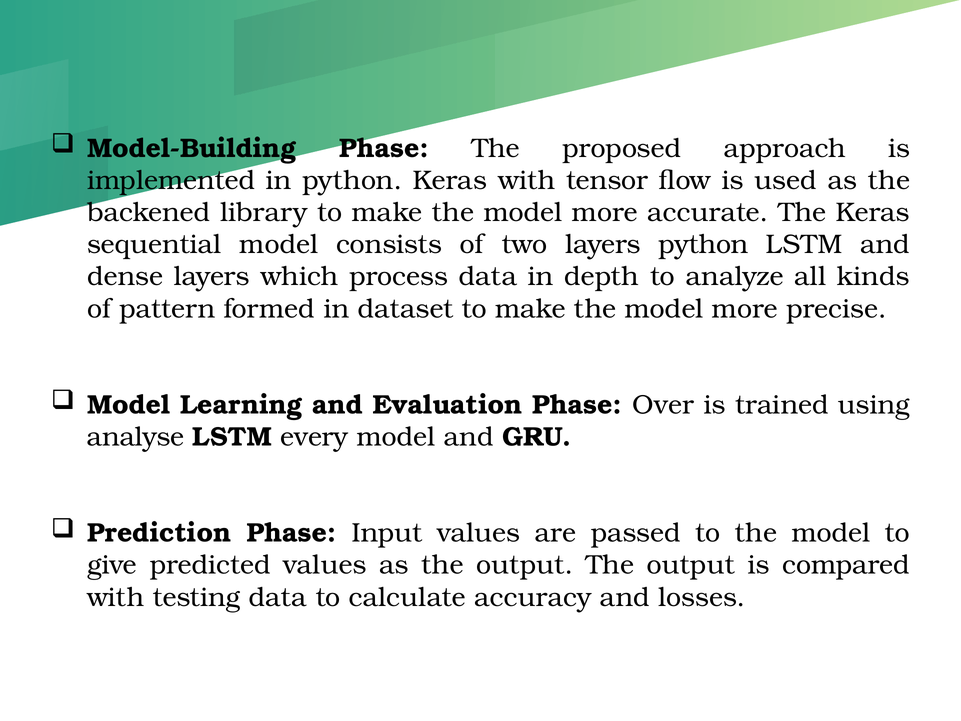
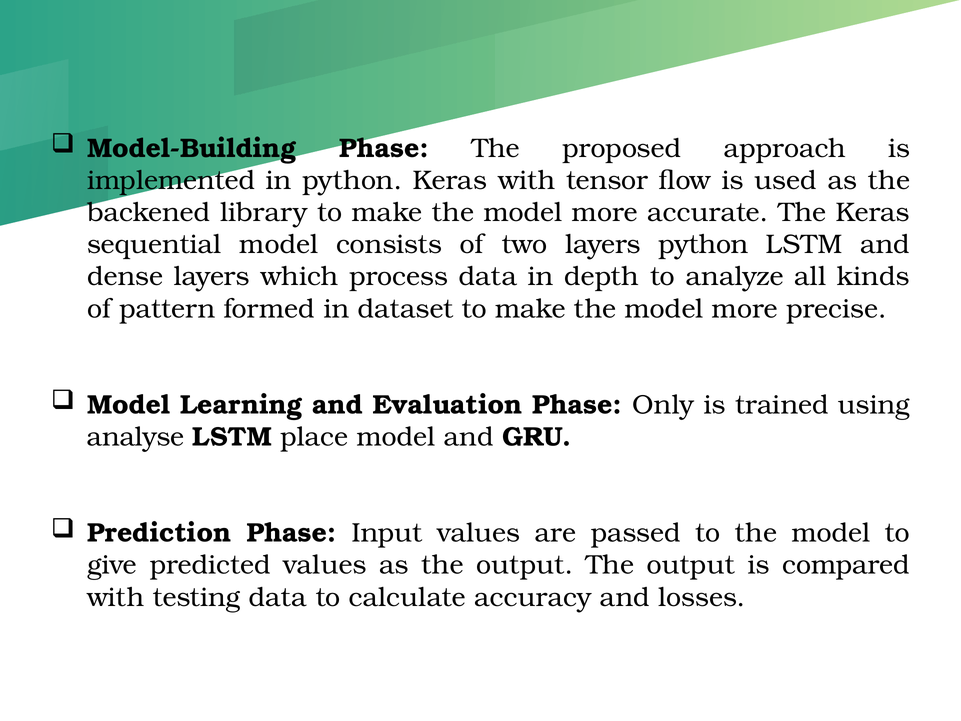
Over: Over -> Only (663, 405)
every: every -> place (314, 437)
